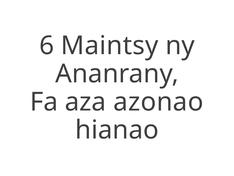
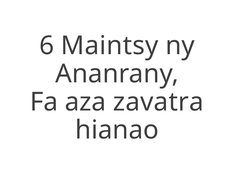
azonao: azonao -> zavatra (158, 102)
